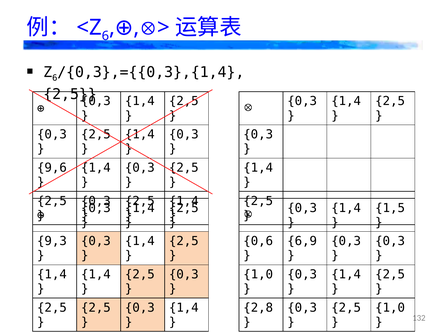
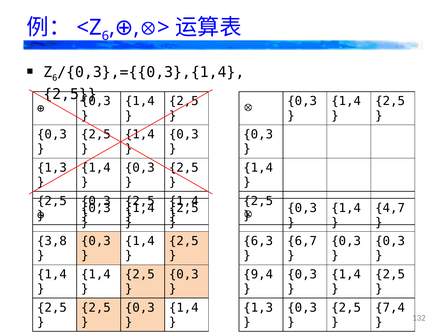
9,6: 9,6 -> 1,3 (52, 168)
1,5: 1,5 -> 4,7 (390, 208)
9,3: 9,3 -> 3,8 (52, 241)
0,6: 0,6 -> 6,3 (258, 241)
6,9: 6,9 -> 6,7 (302, 241)
1,0: 1,0 -> 9,4 (258, 274)
2,8: 2,8 -> 1,3 (258, 308)
1,0: 1,0 -> 7,4 (390, 308)
